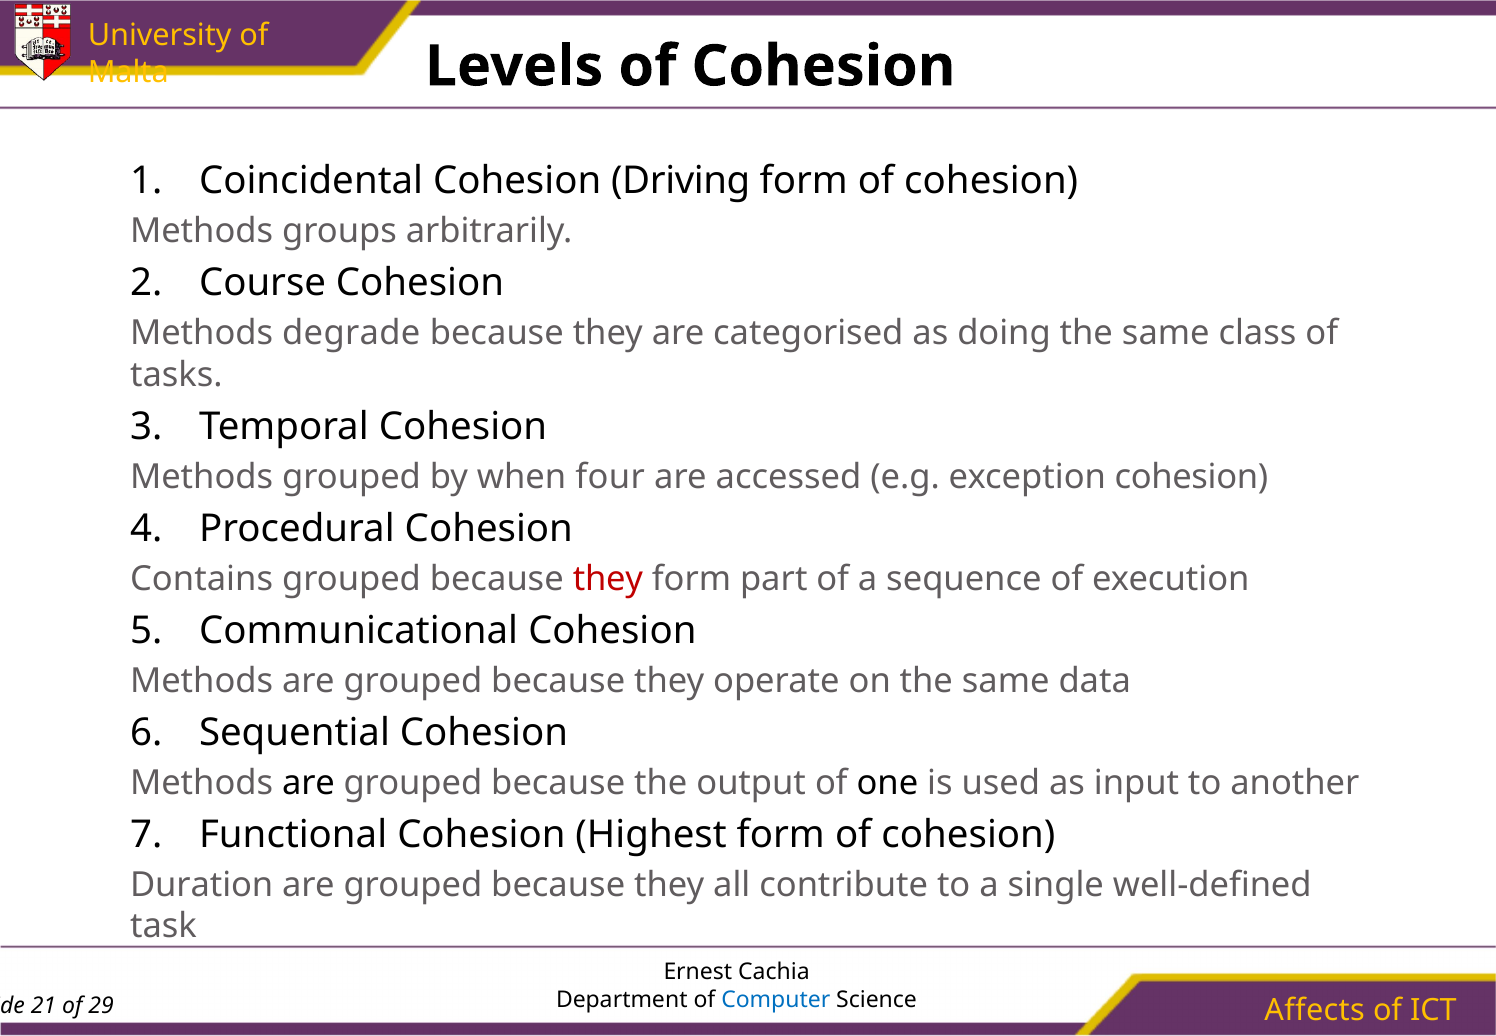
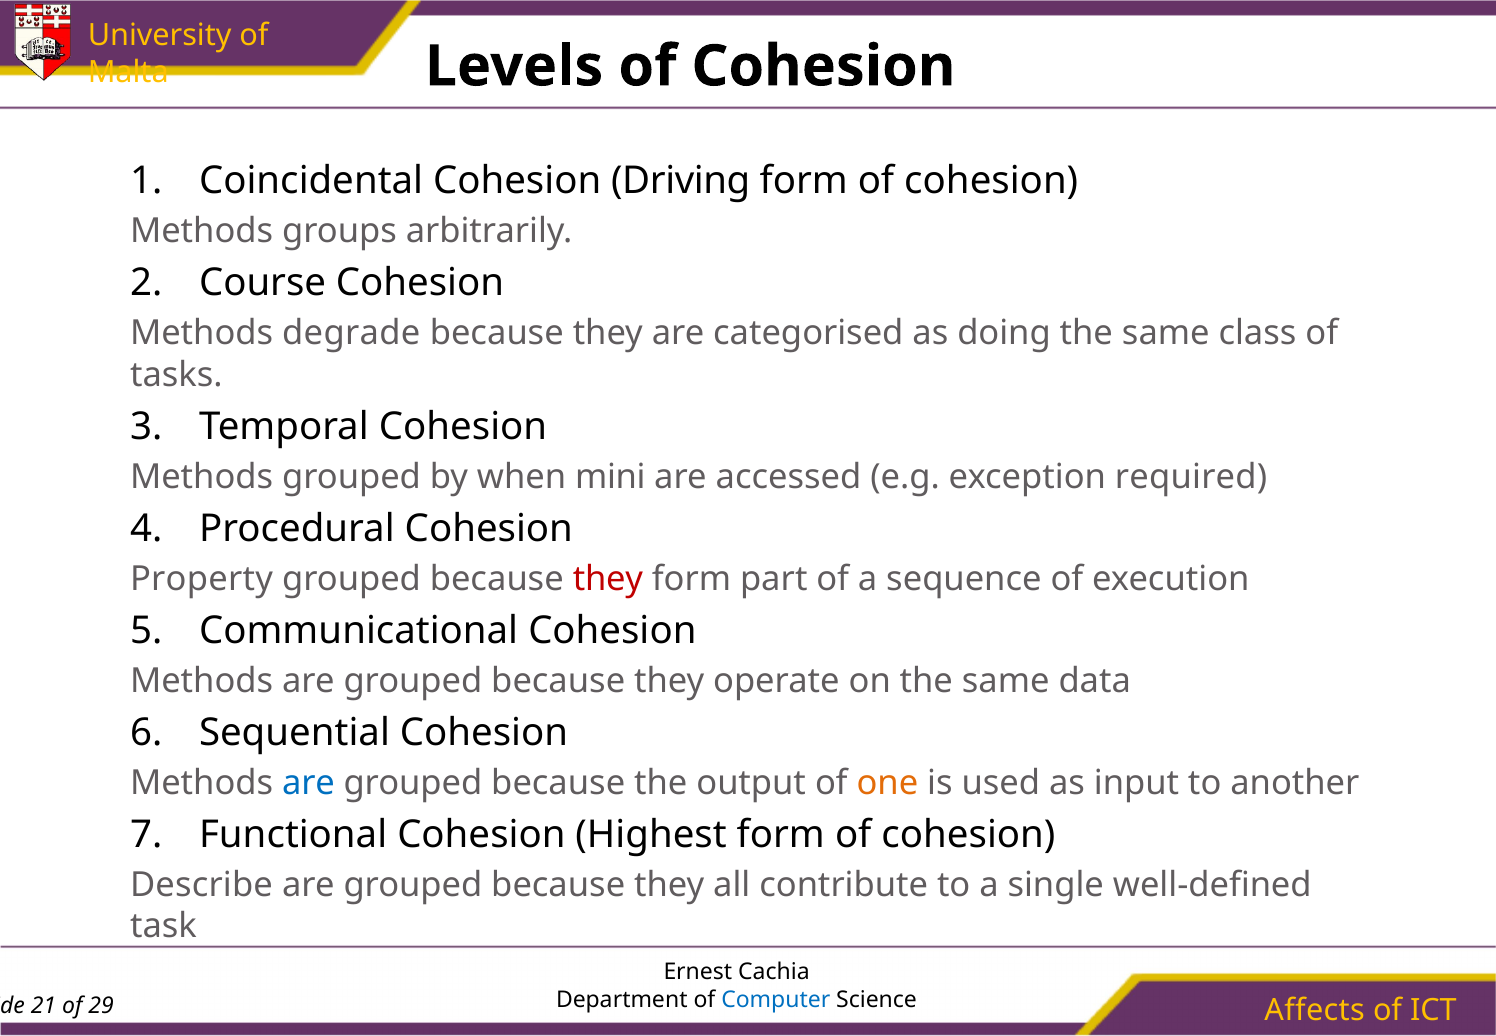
four: four -> mini (610, 477)
exception cohesion: cohesion -> required (1191, 477)
Contains: Contains -> Property (201, 579)
are colour: black -> blue (308, 783)
one colour: black -> orange (887, 783)
Duration: Duration -> Describe (202, 885)
